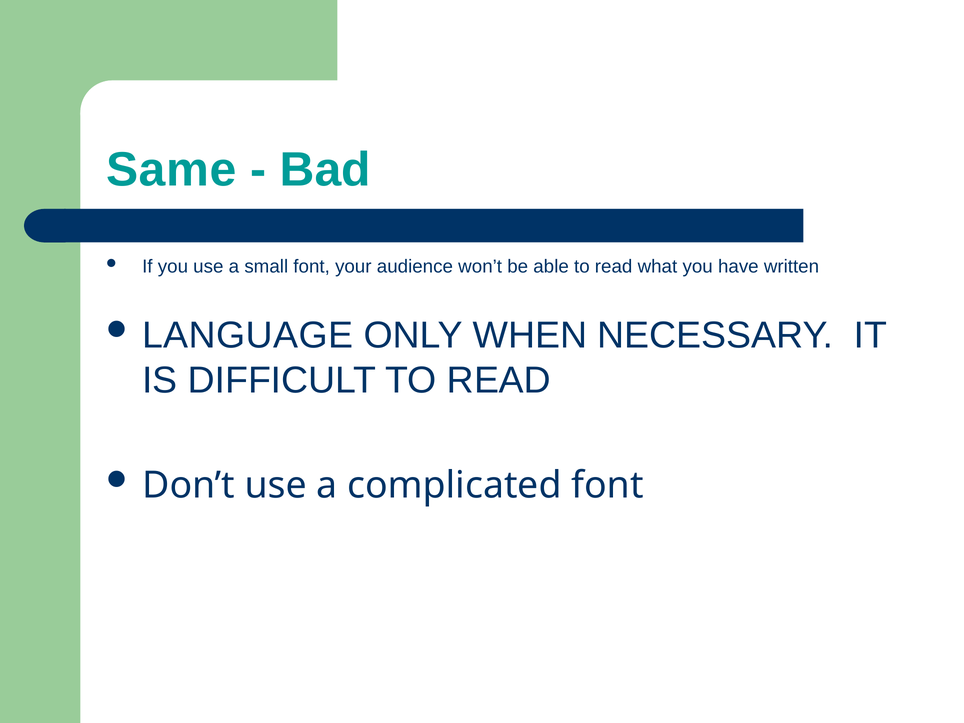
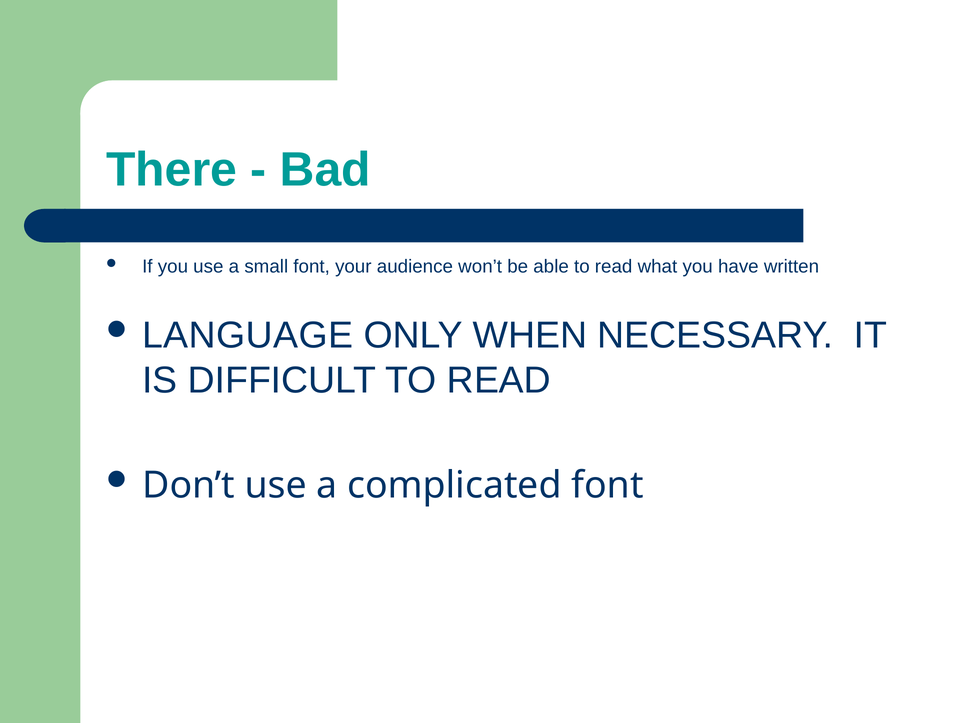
Same: Same -> There (172, 170)
